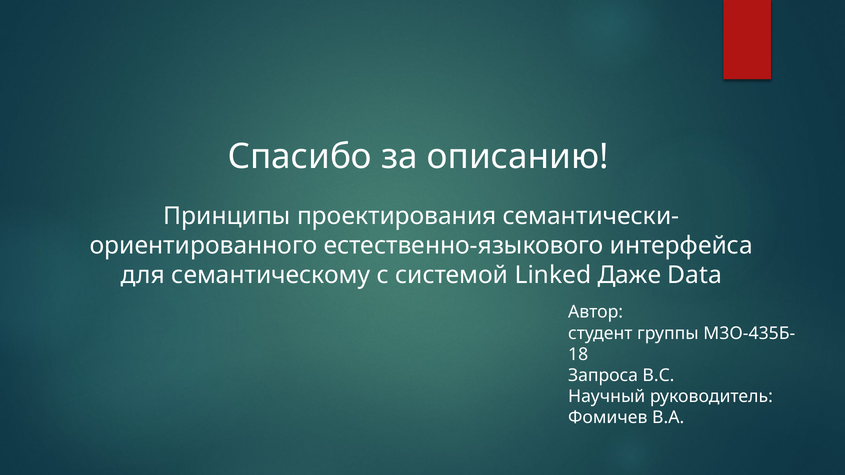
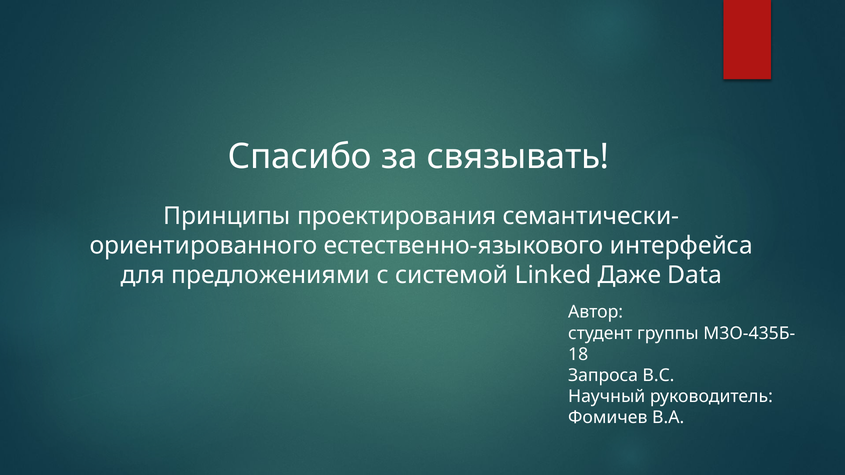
описанию: описанию -> связывать (518, 157)
семантическому: семантическому -> предложениями (271, 275)
